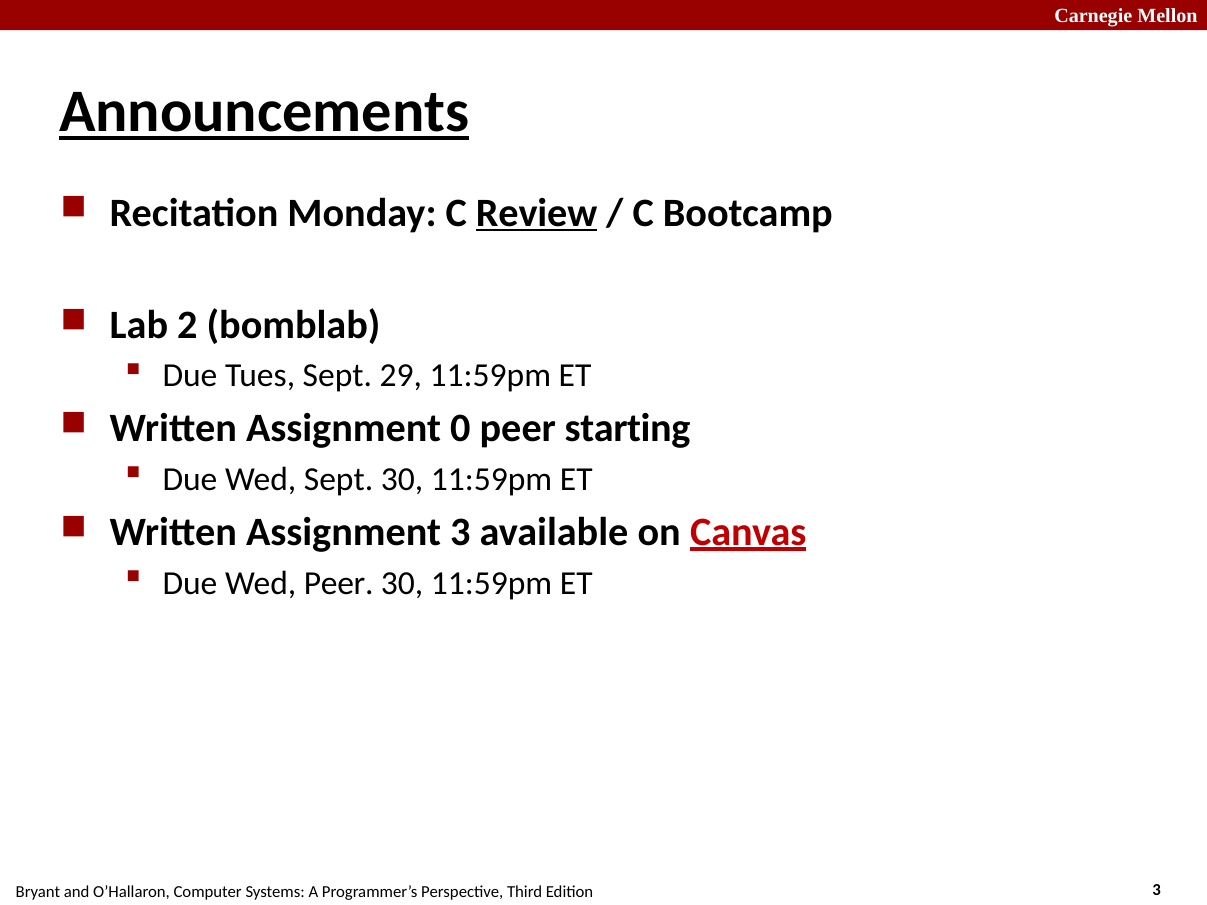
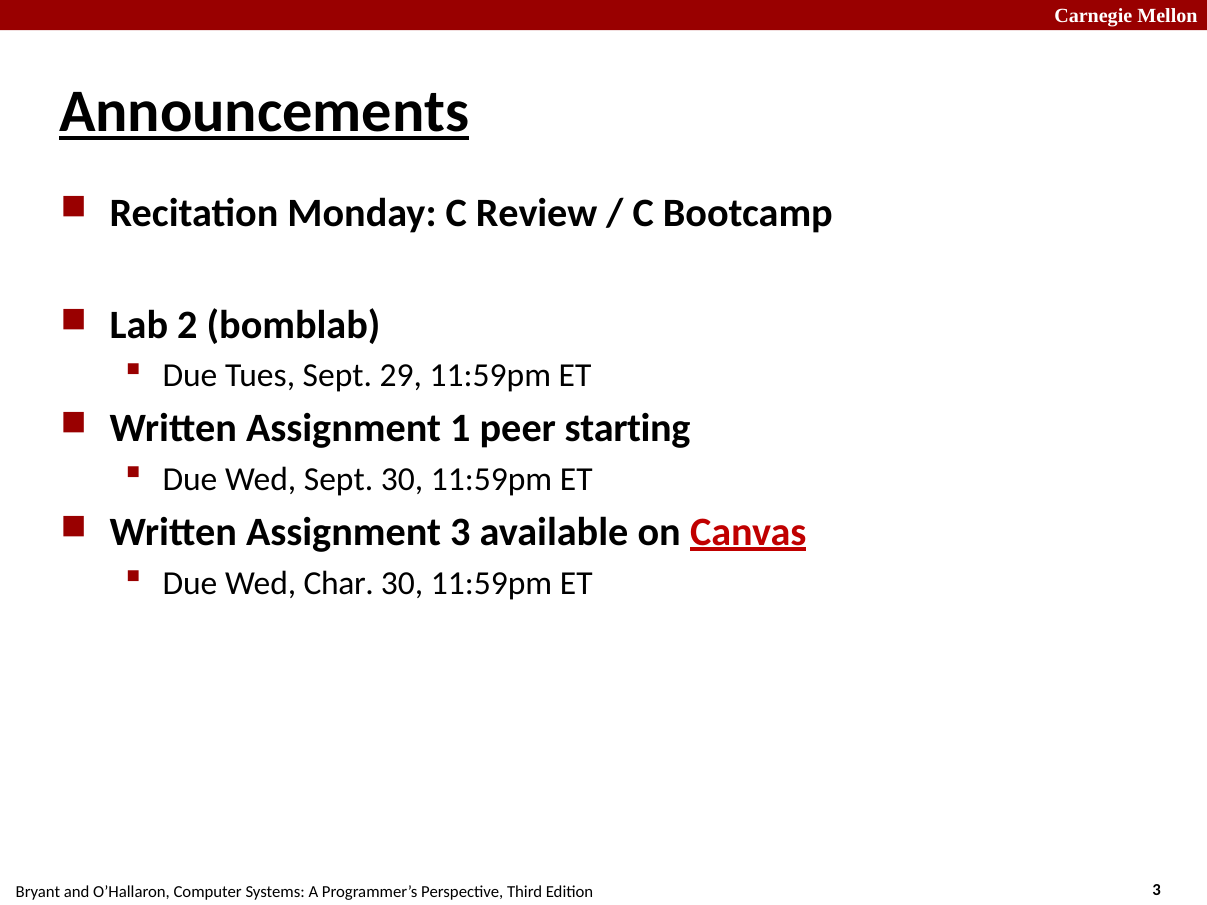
Review underline: present -> none (537, 213)
0: 0 -> 1 (460, 429)
Wed Peer: Peer -> Char (339, 583)
